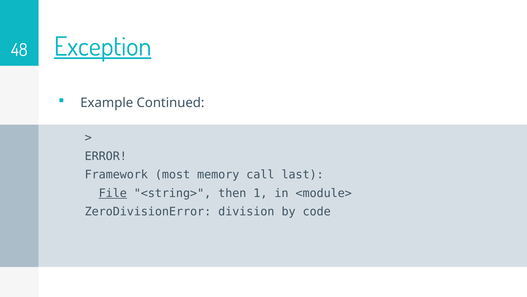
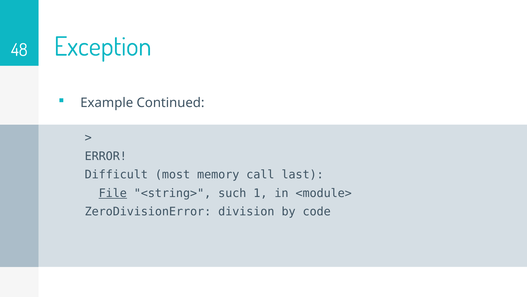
Exception underline: present -> none (103, 47)
Framework: Framework -> Difficult (116, 174)
then: then -> such (232, 193)
